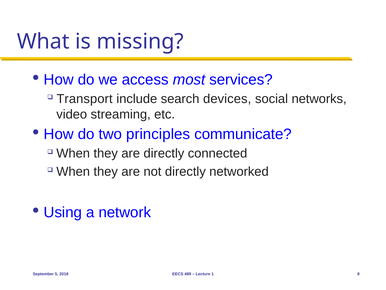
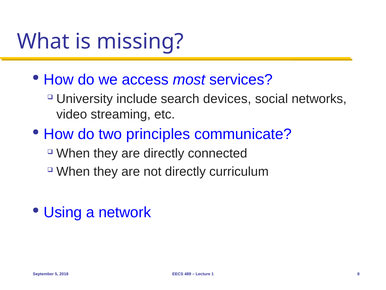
Transport: Transport -> University (85, 99)
networked: networked -> curriculum (239, 171)
